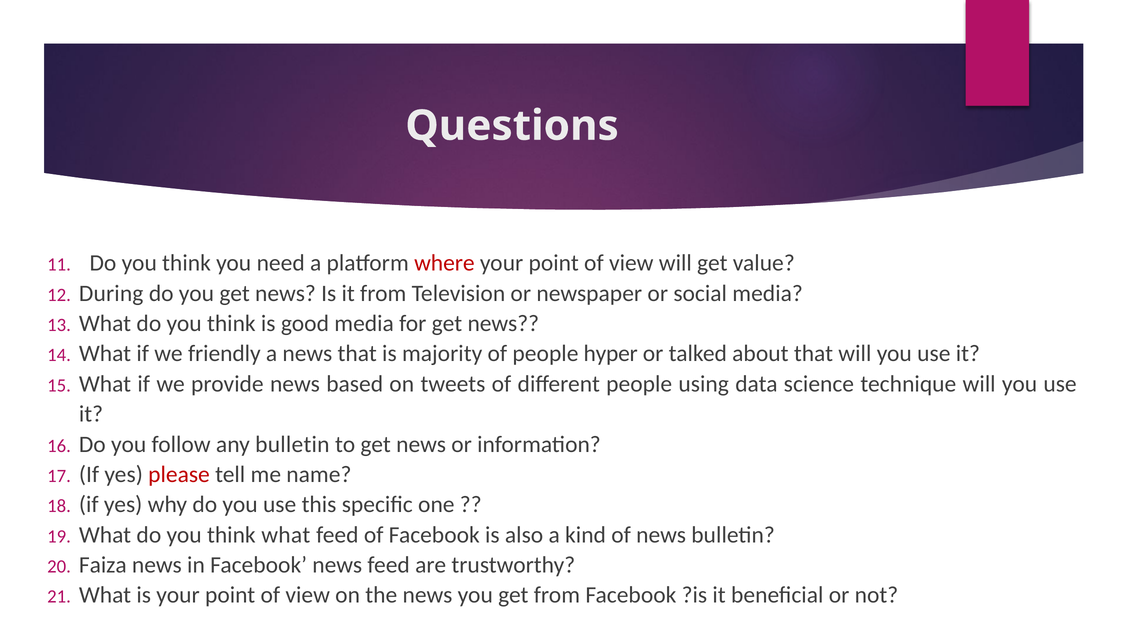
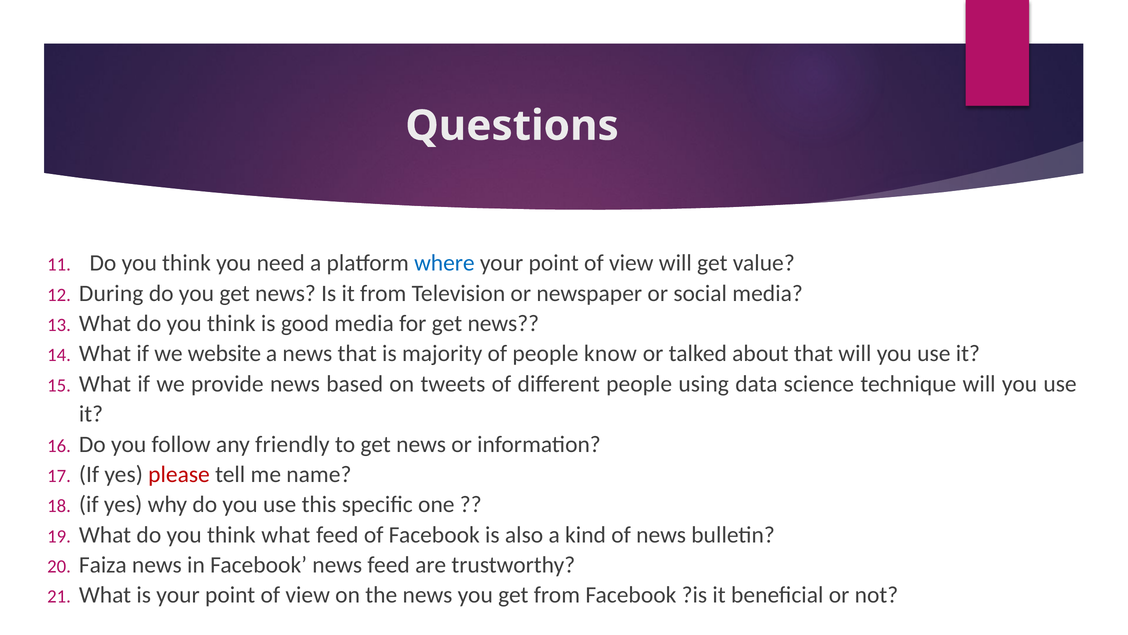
where colour: red -> blue (444, 263)
friendly: friendly -> website (224, 353)
hyper: hyper -> know (610, 353)
any bulletin: bulletin -> friendly (292, 444)
